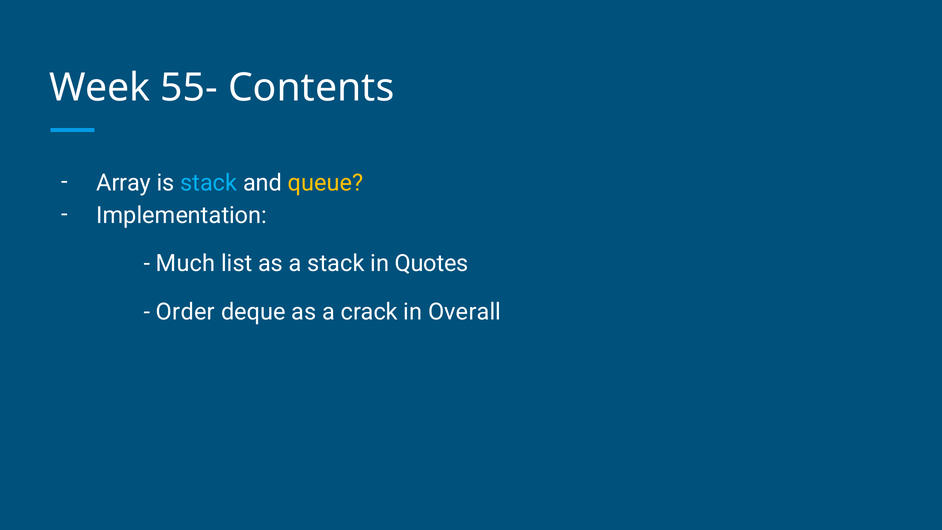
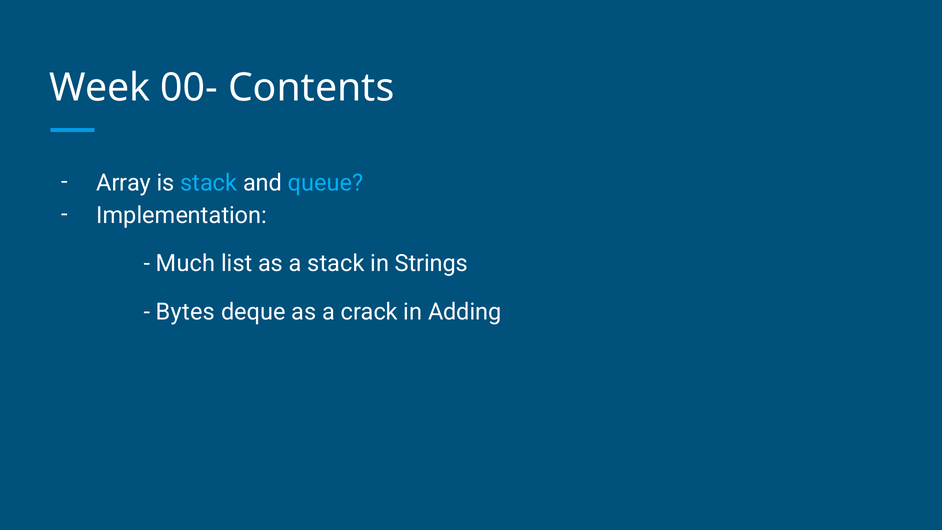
55-: 55- -> 00- (189, 88)
queue colour: yellow -> light blue (326, 183)
Quotes: Quotes -> Strings (431, 264)
Order: Order -> Bytes (185, 312)
Overall: Overall -> Adding (465, 312)
